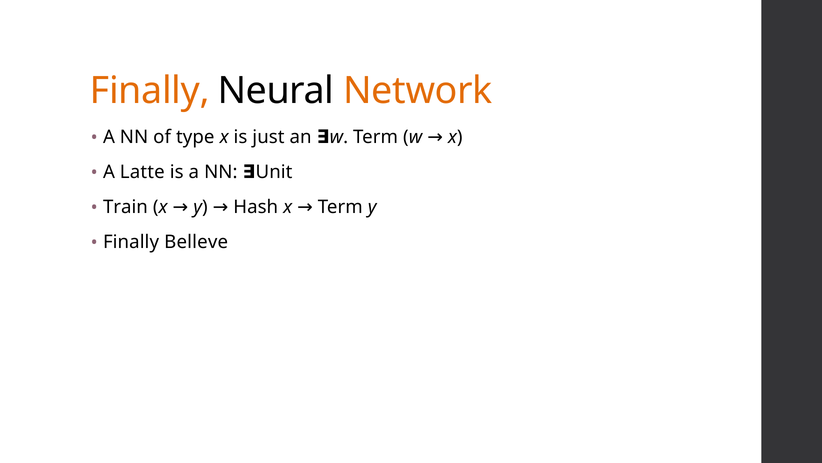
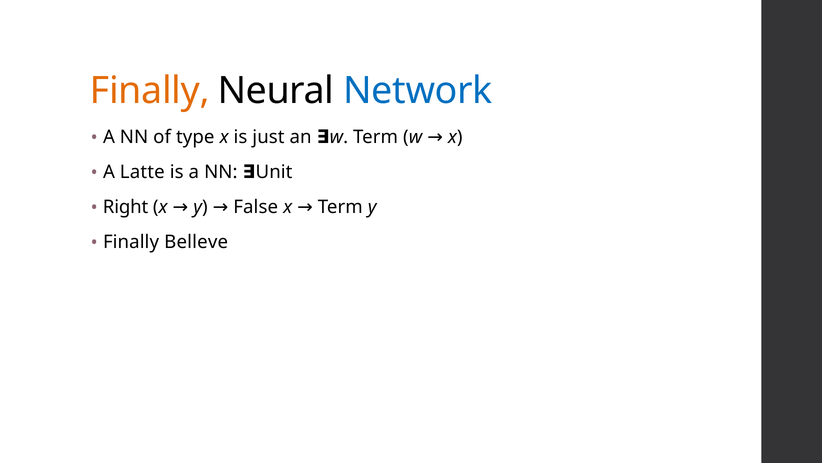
Network colour: orange -> blue (418, 91)
Train: Train -> Right (126, 207)
Hash: Hash -> False (256, 207)
